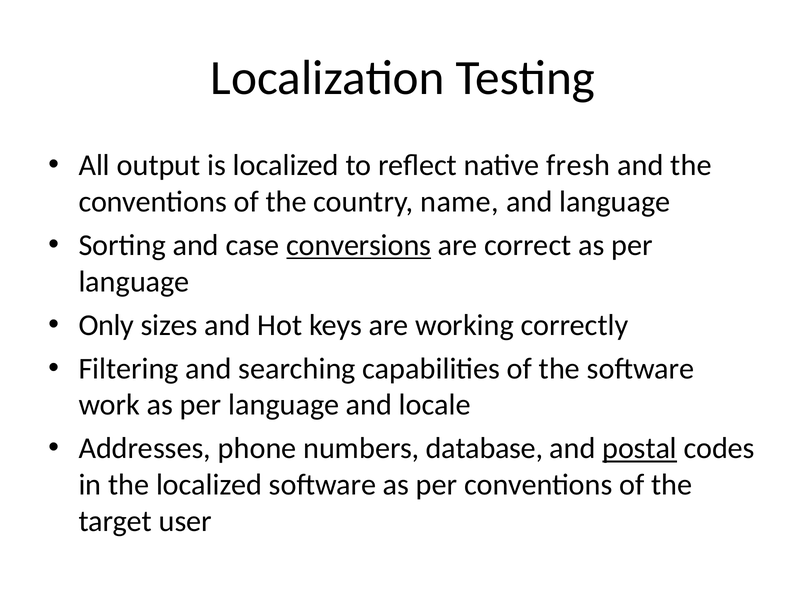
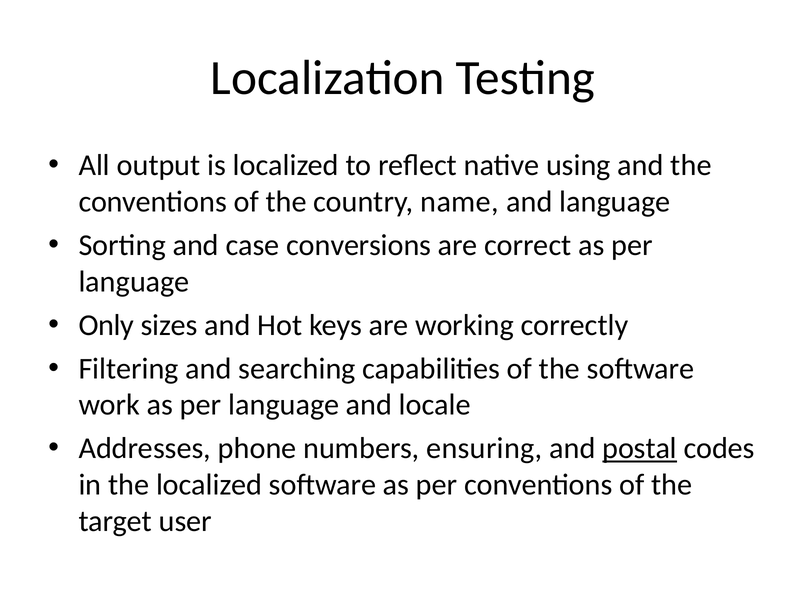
fresh: fresh -> using (578, 165)
conversions underline: present -> none (359, 245)
database: database -> ensuring (484, 448)
